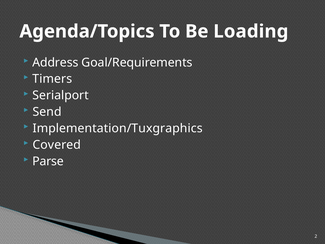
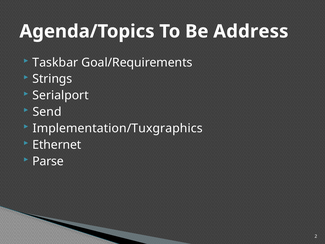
Loading: Loading -> Address (251, 31)
Address: Address -> Taskbar (55, 62)
Timers: Timers -> Strings (52, 79)
Covered: Covered -> Ethernet (57, 145)
